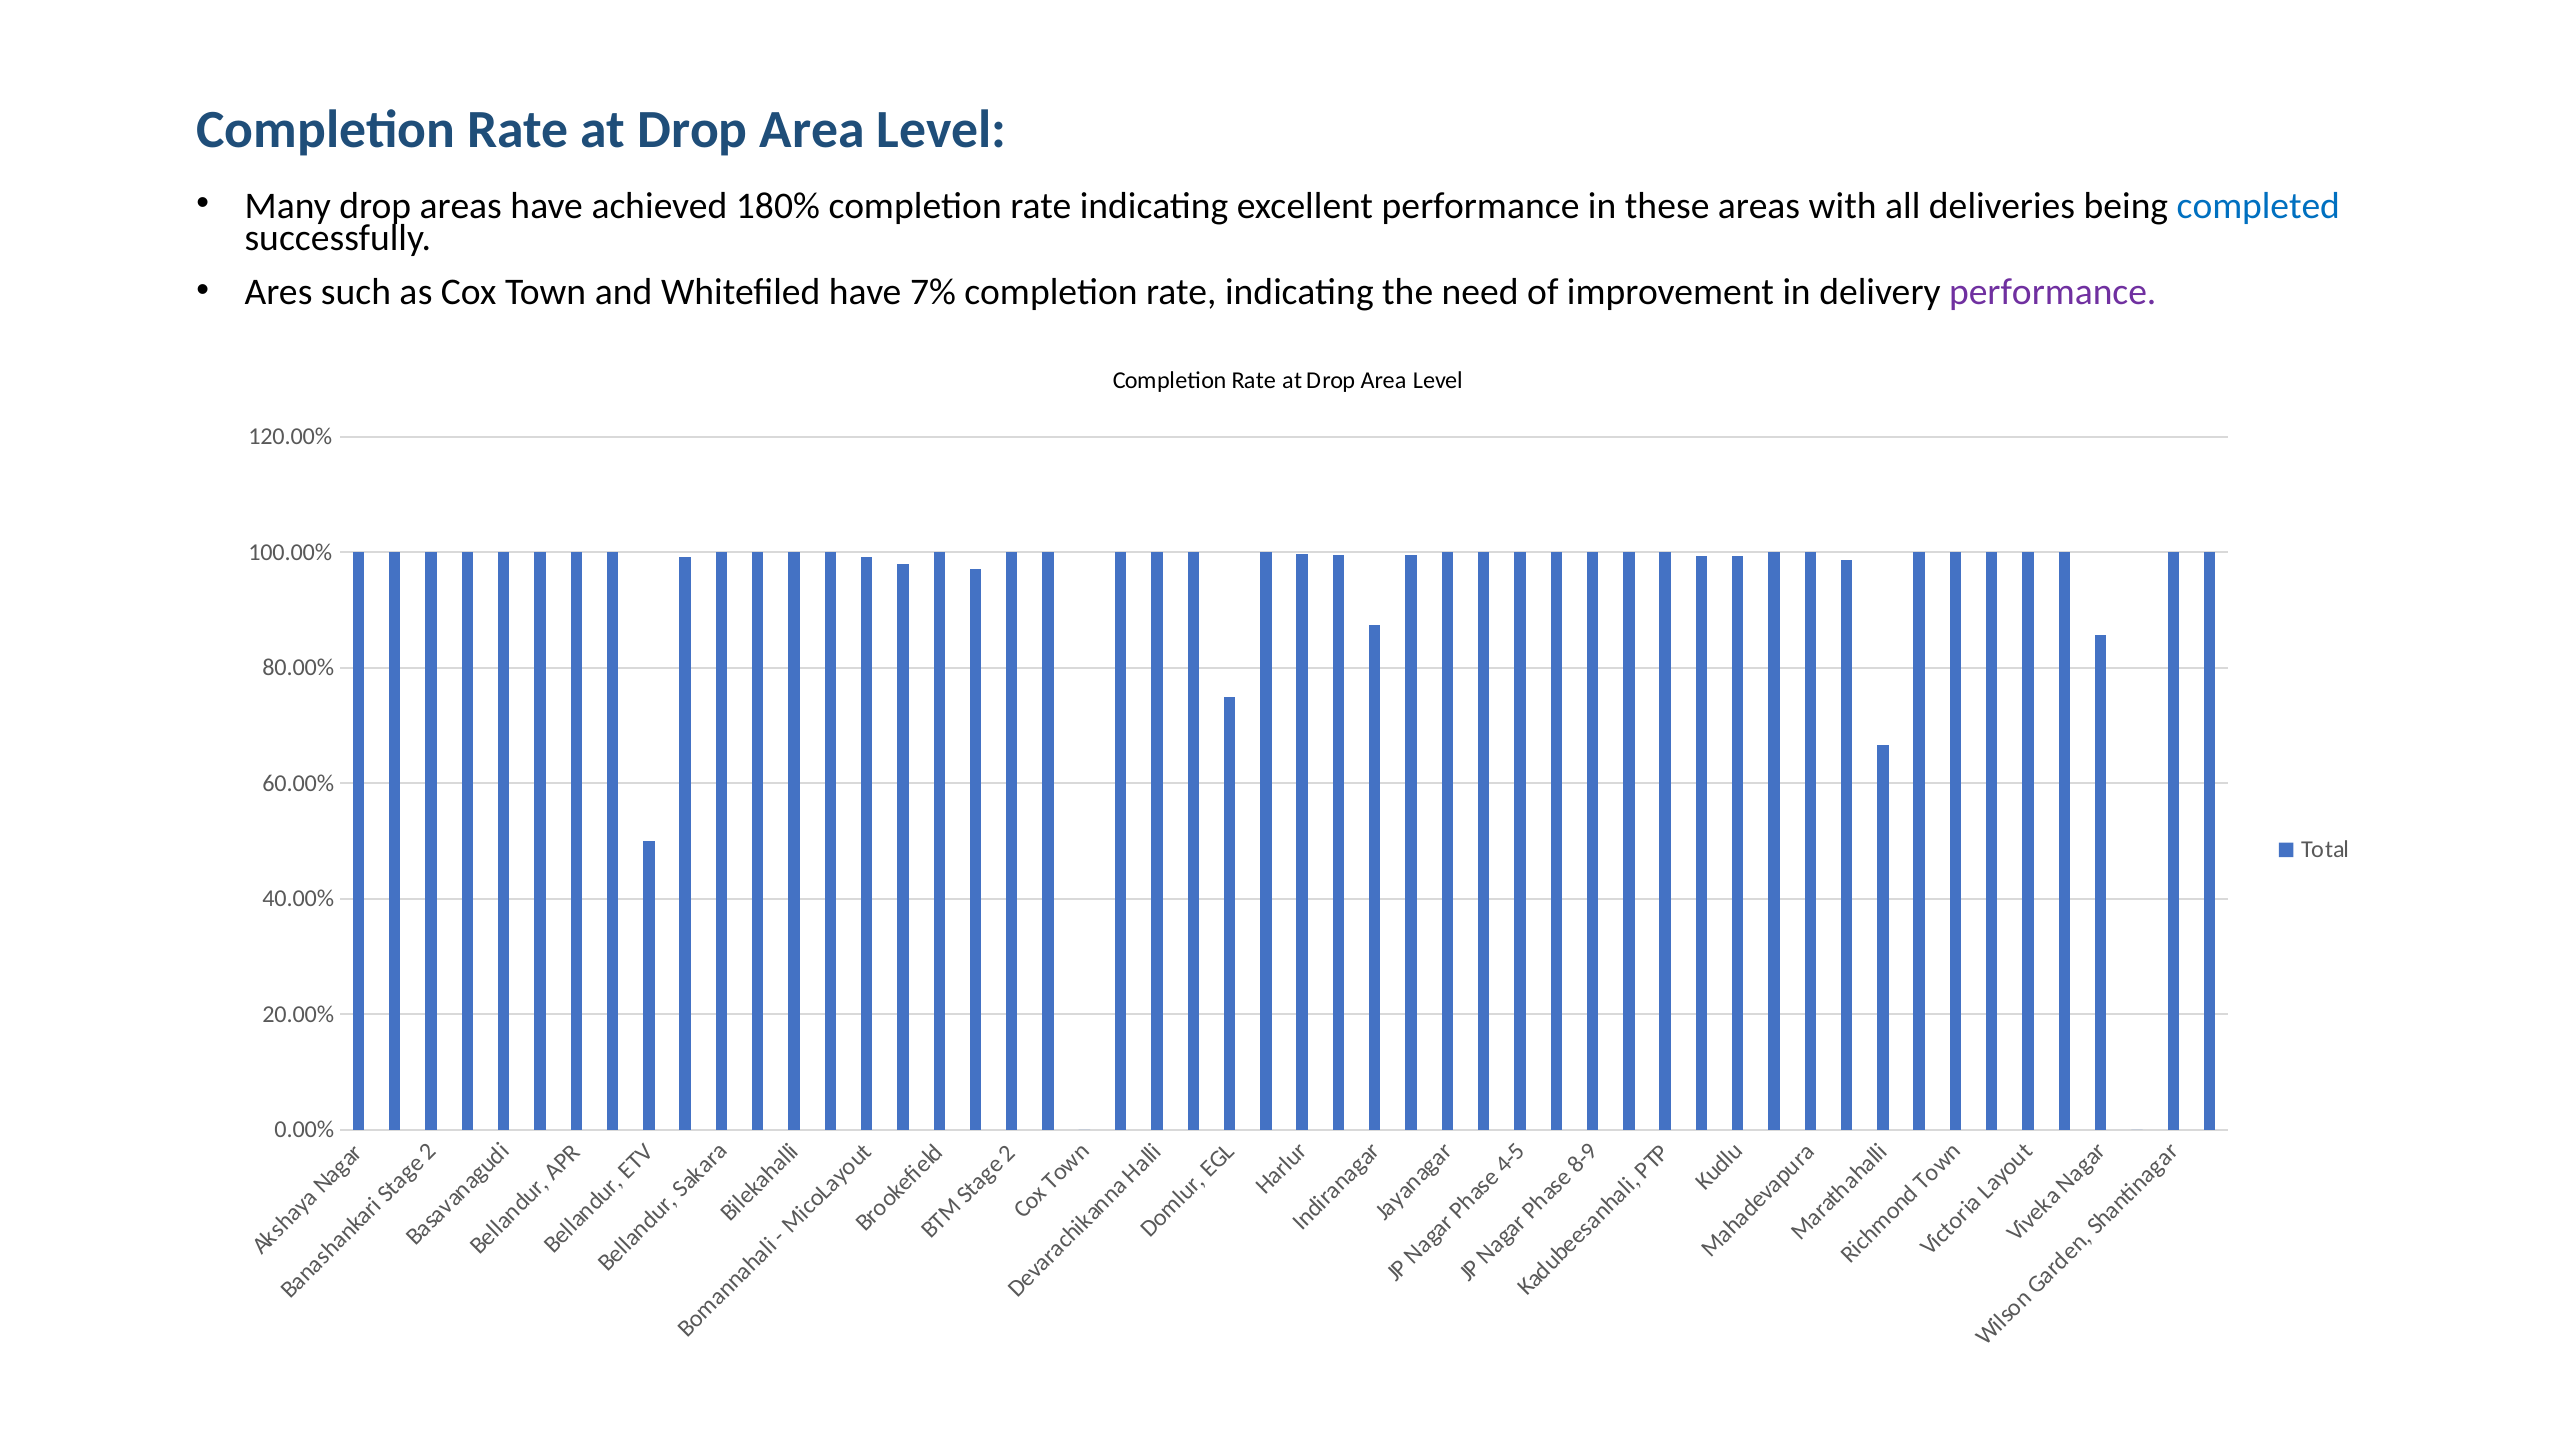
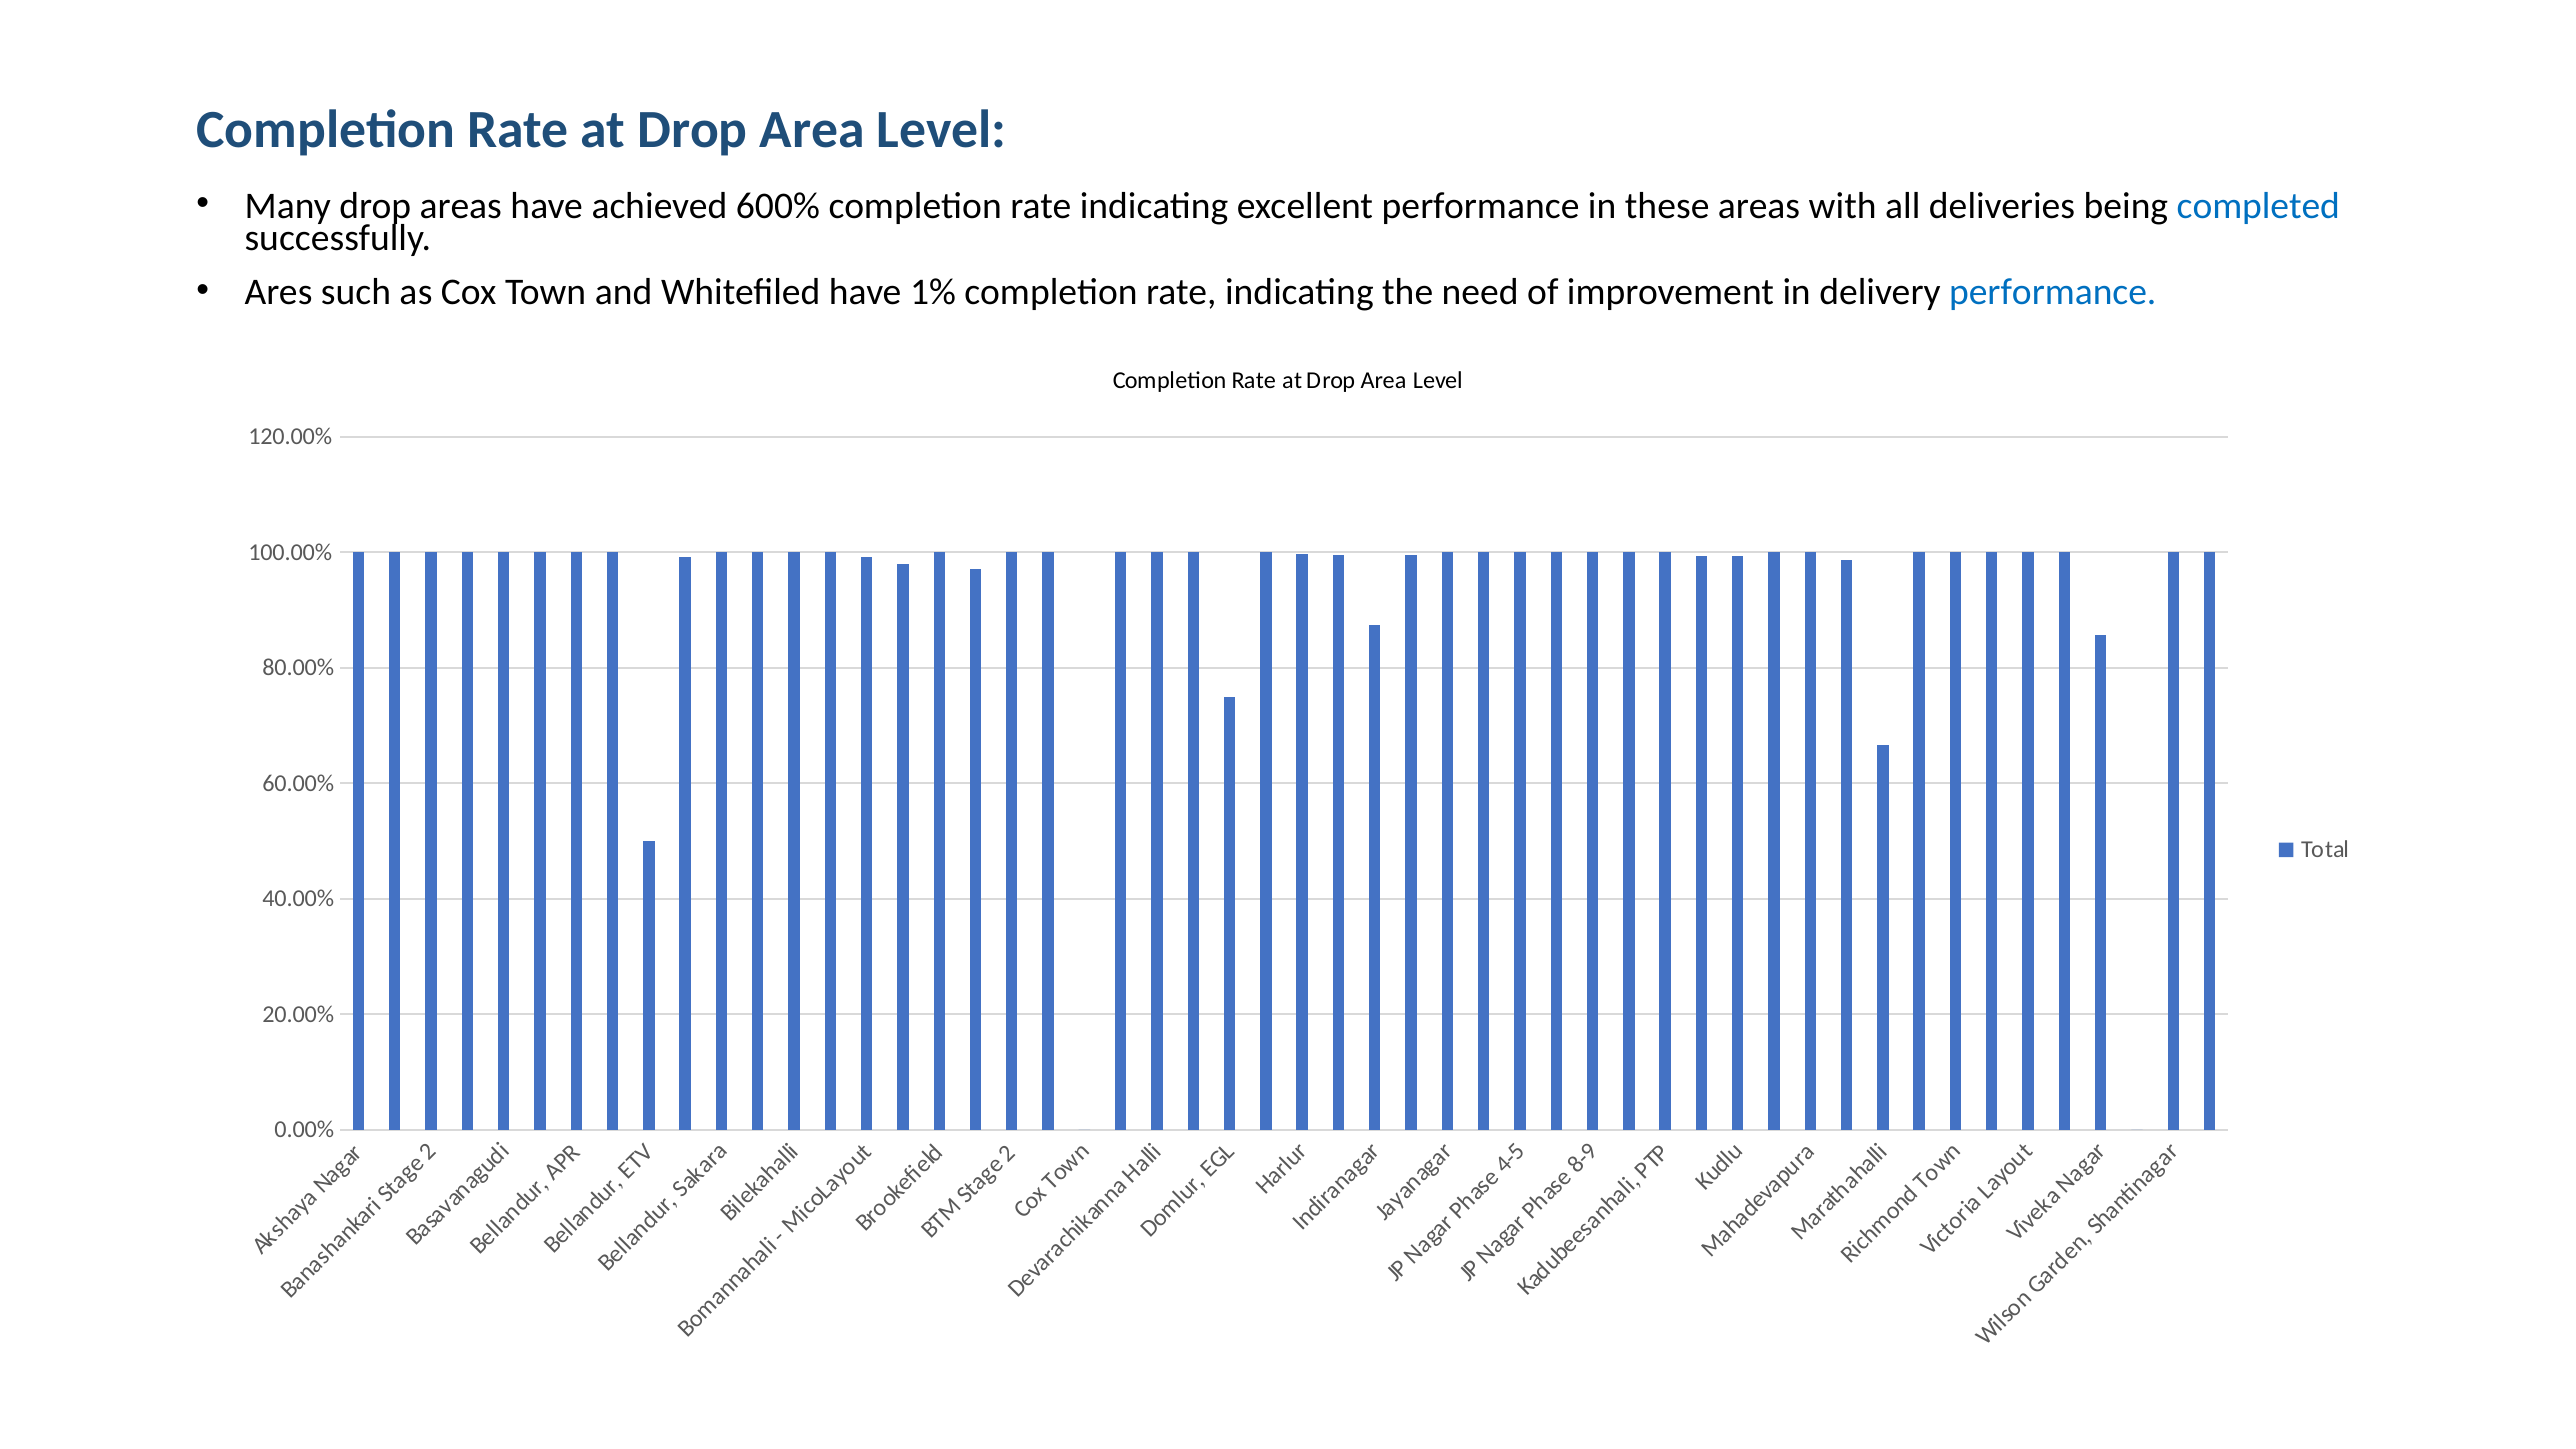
180%: 180% -> 600% (778, 206)
7%: 7% -> 1% (933, 292)
performance colour: purple -> blue (2053, 292)
